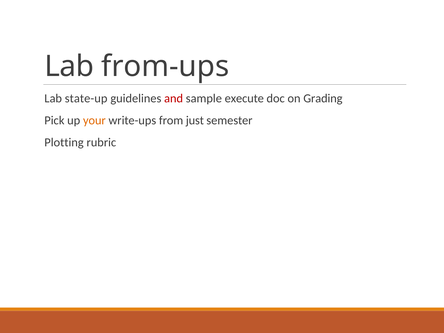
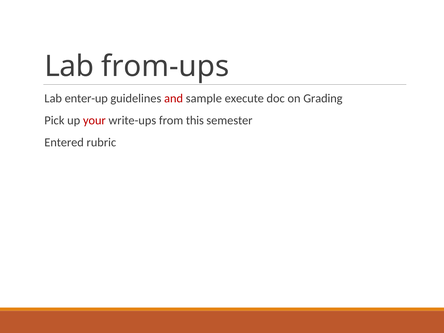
state-up: state-up -> enter-up (86, 98)
your colour: orange -> red (94, 120)
just: just -> this (195, 120)
Plotting: Plotting -> Entered (64, 142)
